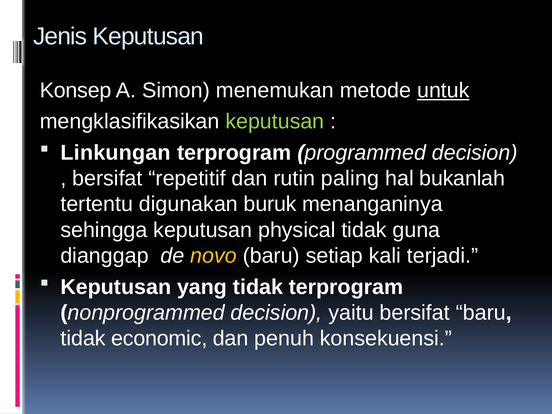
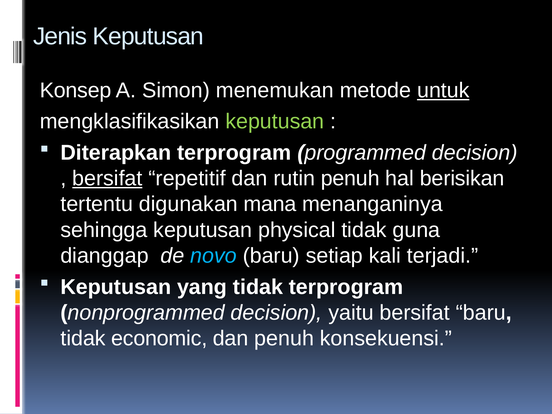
Linkungan: Linkungan -> Diterapkan (116, 153)
bersifat underline: none -> present (107, 178)
rutin paling: paling -> penuh (350, 178)
bukanlah: bukanlah -> berisikan (462, 178)
buruk: buruk -> mana (270, 204)
novo colour: yellow -> light blue (214, 256)
